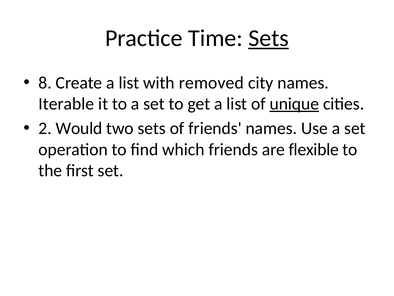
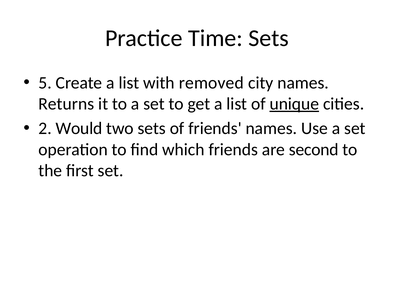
Sets underline: present -> none (269, 38)
8: 8 -> 5 (45, 83)
Iterable: Iterable -> Returns (66, 104)
flexible: flexible -> second (314, 149)
